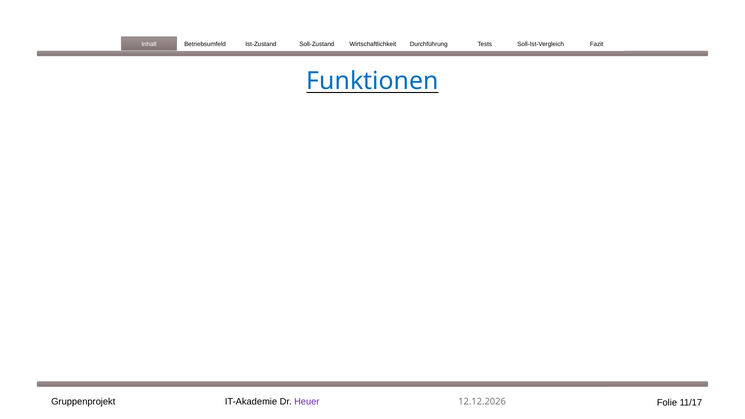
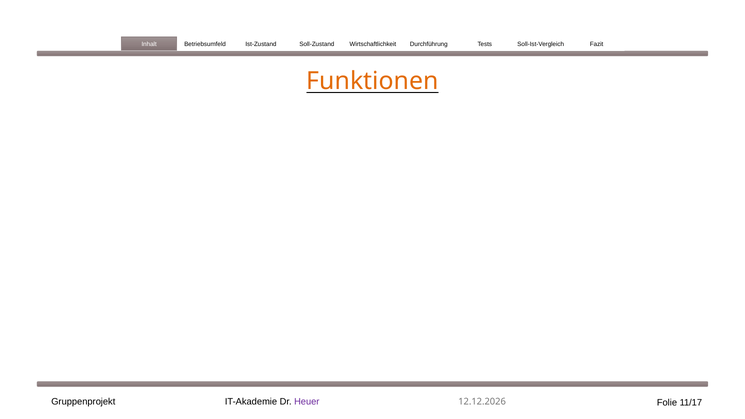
Funktionen colour: blue -> orange (372, 81)
